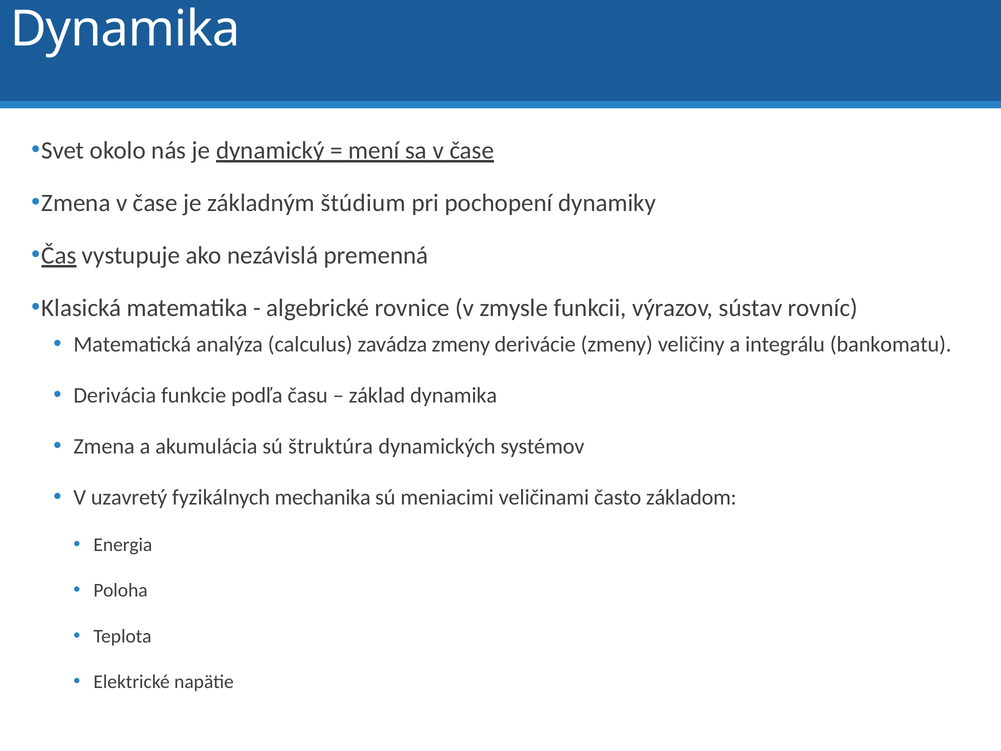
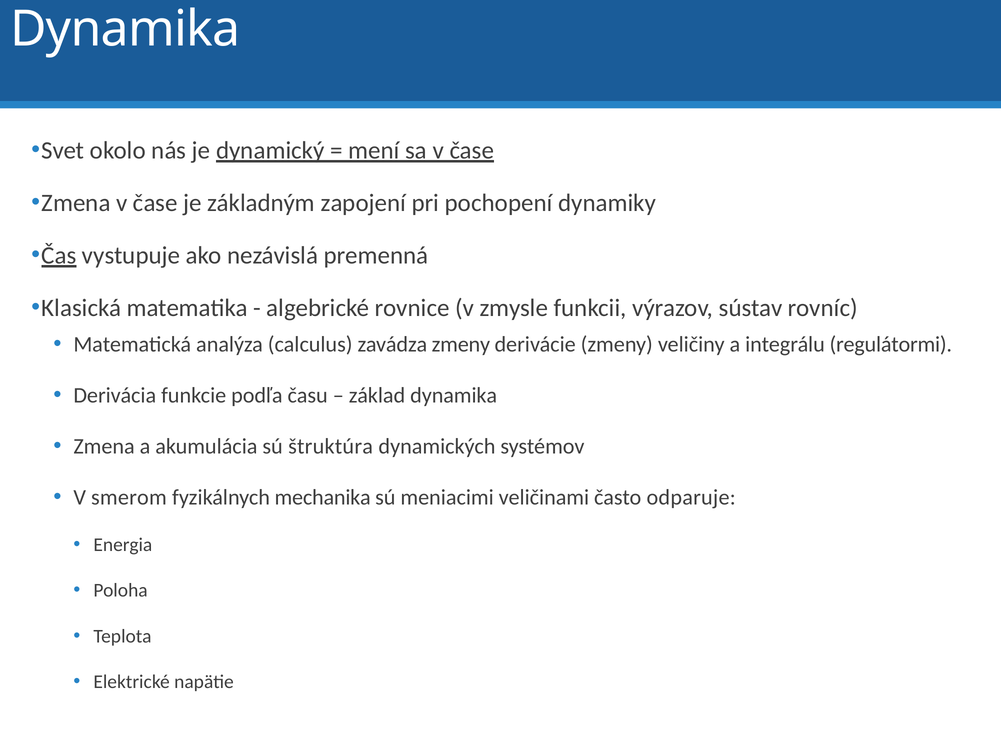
štúdium: štúdium -> zapojení (363, 203)
bankomatu: bankomatu -> regulátormi (891, 344)
uzavretý: uzavretý -> smerom (129, 497)
základom: základom -> odparuje (691, 497)
